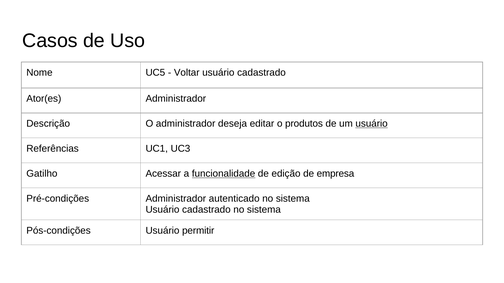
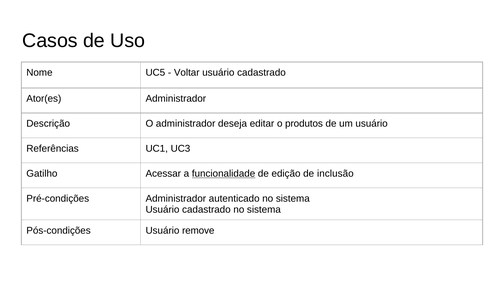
usuário underline: present -> none (372, 124)
empresa: empresa -> inclusão (335, 174)
permitir: permitir -> remove (198, 231)
